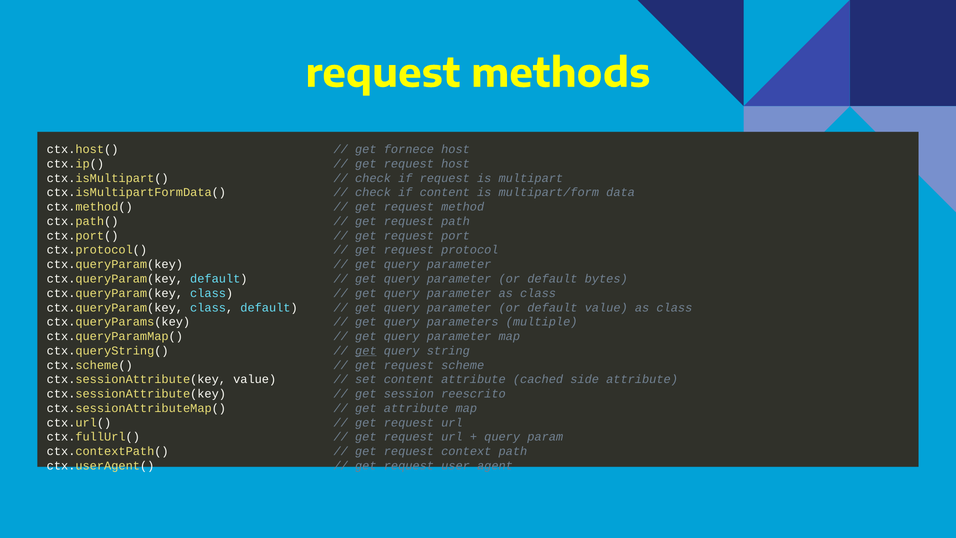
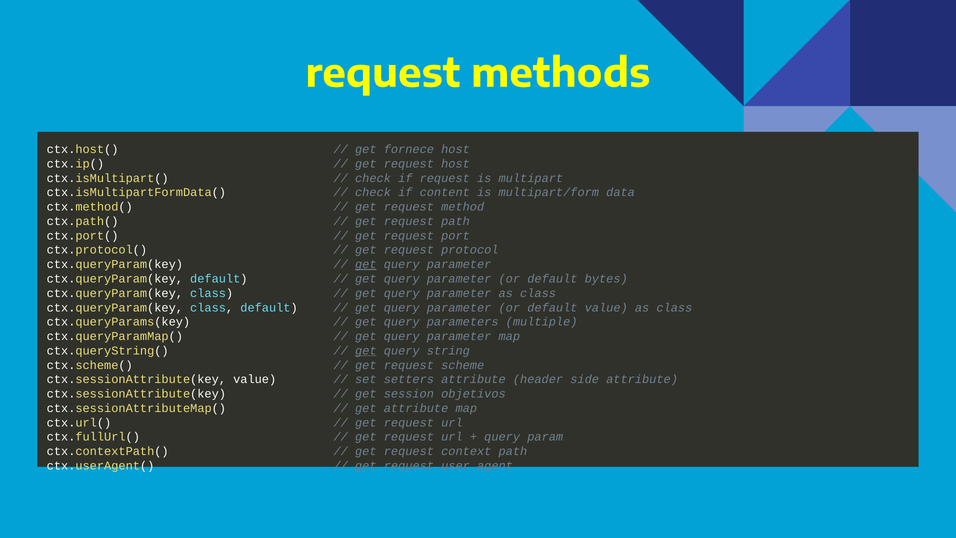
get underline: none -> present (366, 264)
set content: content -> setters (409, 379)
cached: cached -> header (538, 379)
reescrito: reescrito -> objetivos (473, 394)
